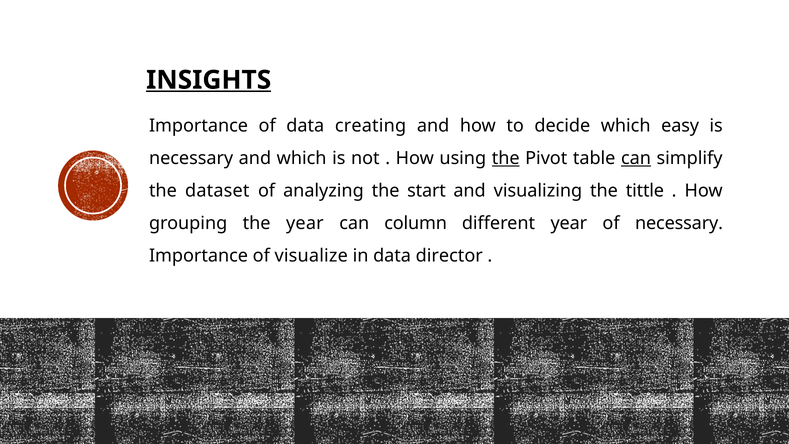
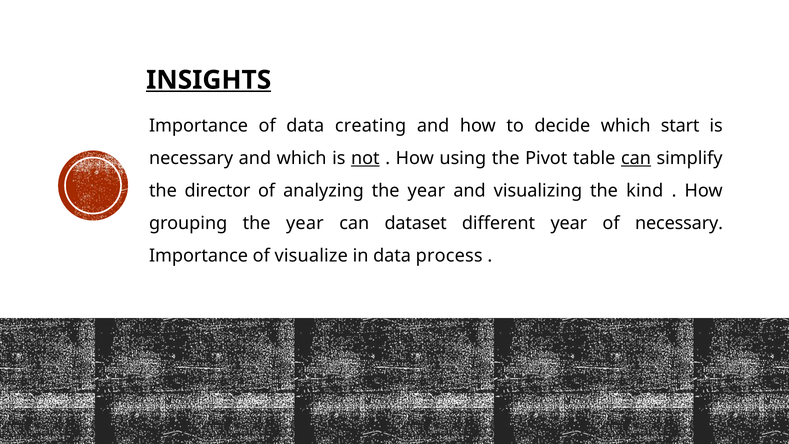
easy: easy -> start (680, 126)
not underline: none -> present (365, 158)
the underline: present -> none (506, 158)
dataset: dataset -> director (217, 191)
analyzing the start: start -> year (426, 191)
tittle: tittle -> kind (645, 191)
column: column -> dataset (416, 223)
director: director -> process (449, 256)
